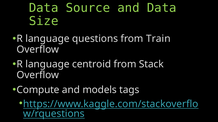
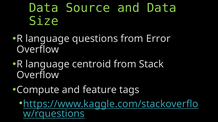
Train: Train -> Error (158, 39)
models: models -> feature (100, 90)
